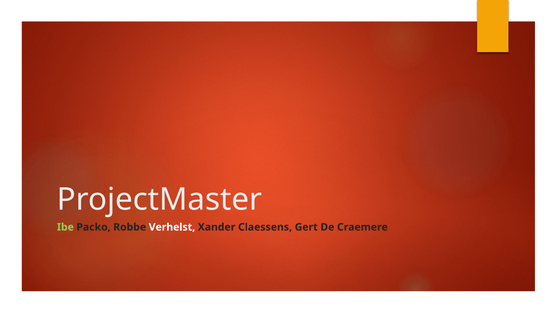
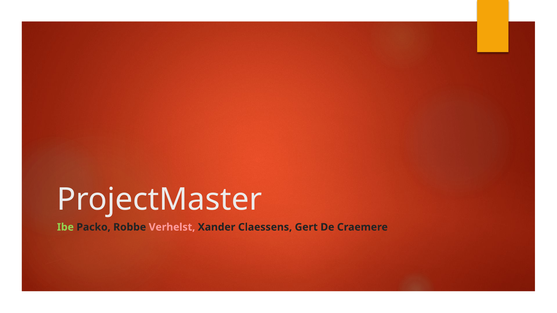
Verhelst colour: white -> pink (172, 227)
